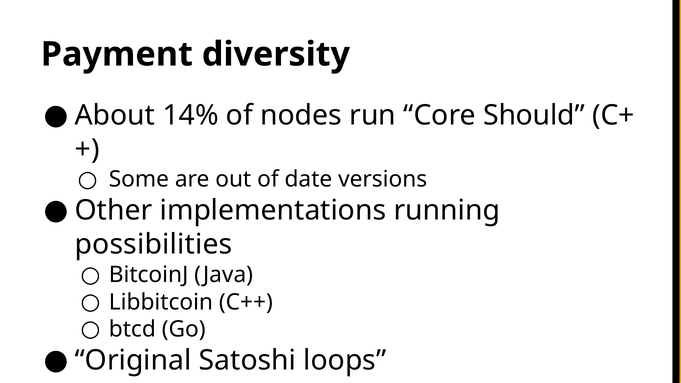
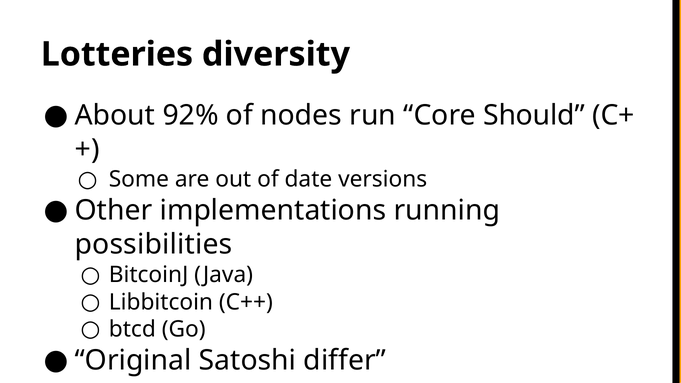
Payment: Payment -> Lotteries (117, 54)
14%: 14% -> 92% (191, 115)
loops: loops -> differ (345, 360)
